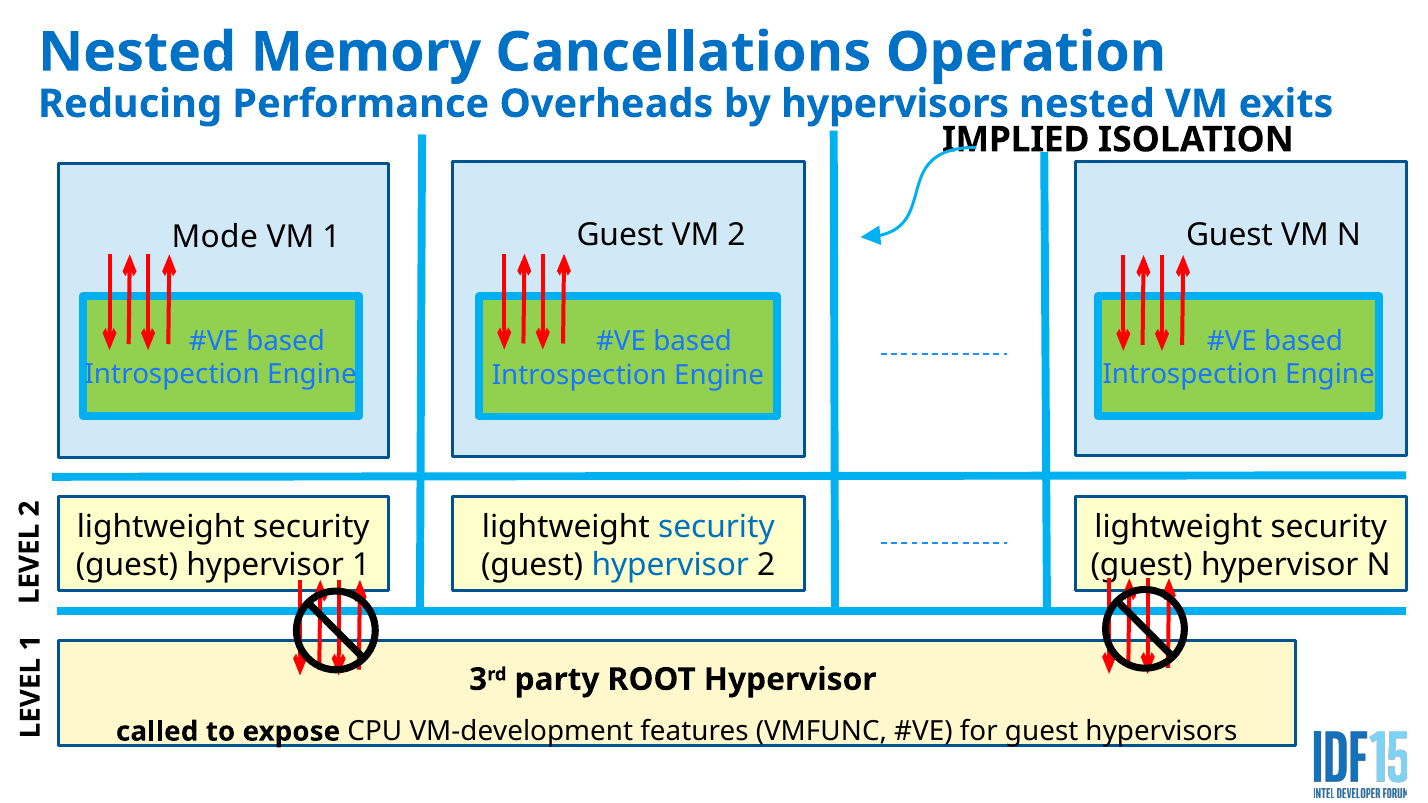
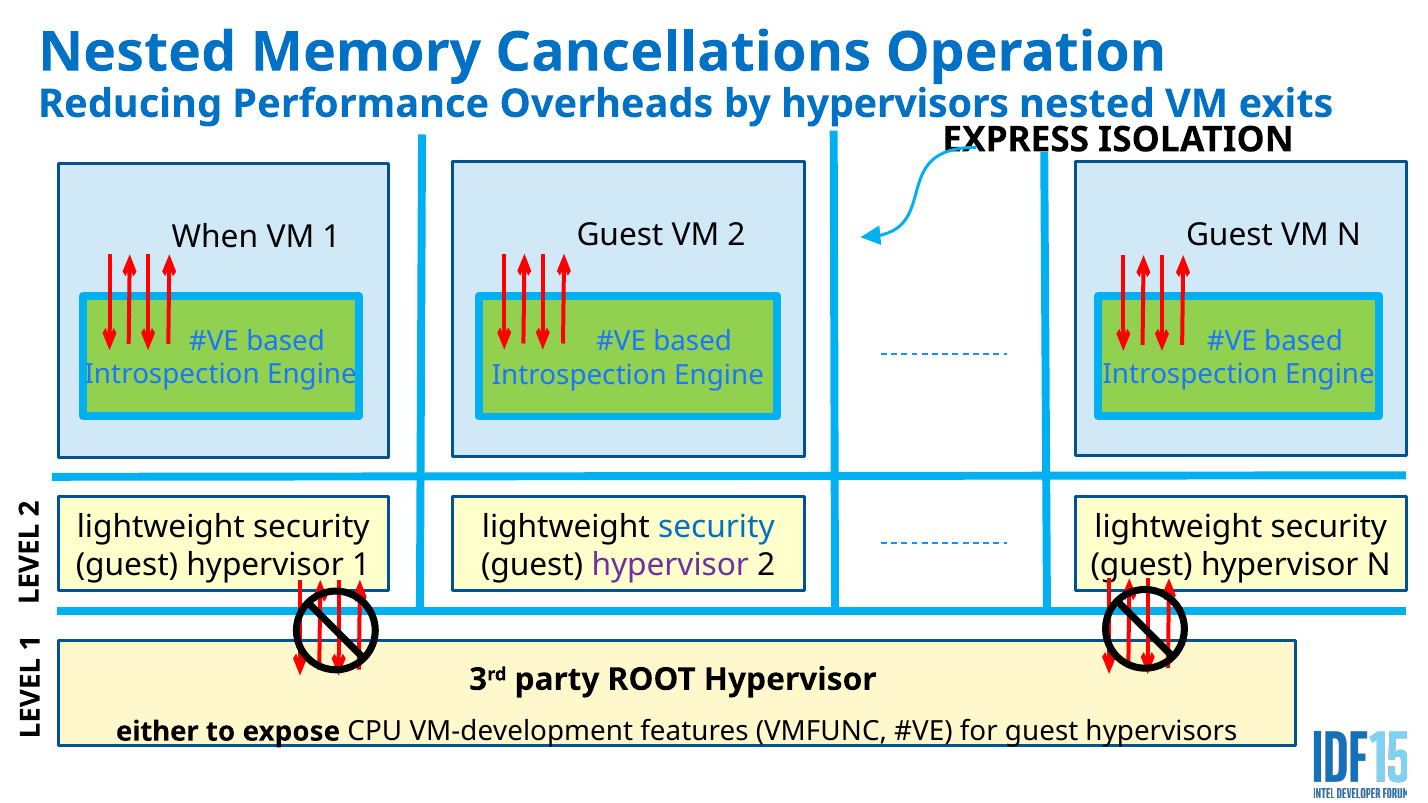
IMPLIED: IMPLIED -> EXPRESS (1016, 140)
Mode: Mode -> When (215, 237)
hypervisor colour: blue -> purple (670, 565)
called: called -> either (157, 732)
